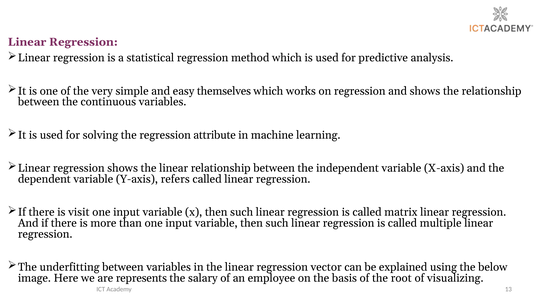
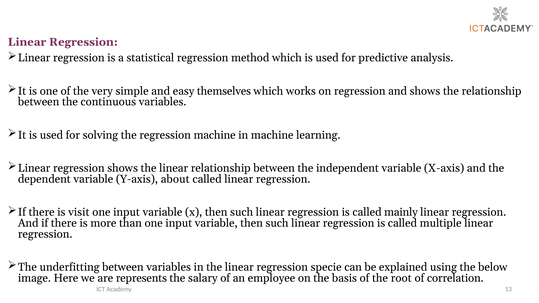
regression attribute: attribute -> machine (215, 135)
refers: refers -> about (175, 179)
matrix: matrix -> mainly (401, 212)
vector: vector -> specie (326, 267)
visualizing: visualizing -> correlation (455, 278)
